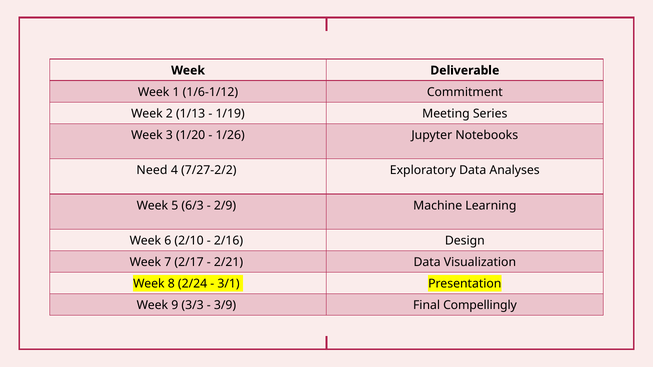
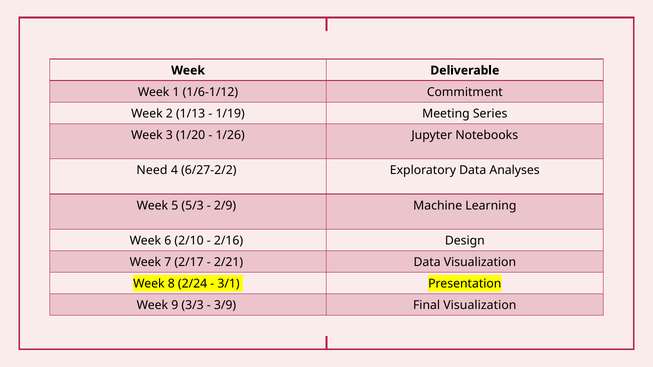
7/27-2/2: 7/27-2/2 -> 6/27-2/2 (209, 170)
6/3: 6/3 -> 5/3 (193, 206)
Final Compellingly: Compellingly -> Visualization (480, 306)
